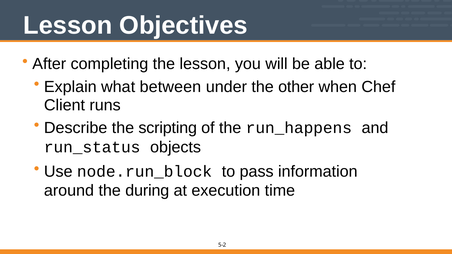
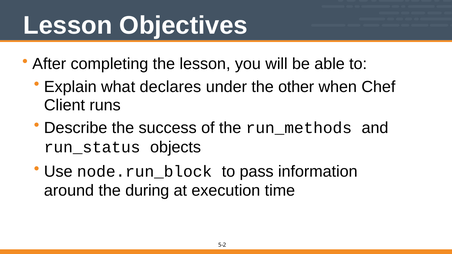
between: between -> declares (170, 87)
scripting: scripting -> success (168, 128)
run_happens: run_happens -> run_methods (299, 128)
